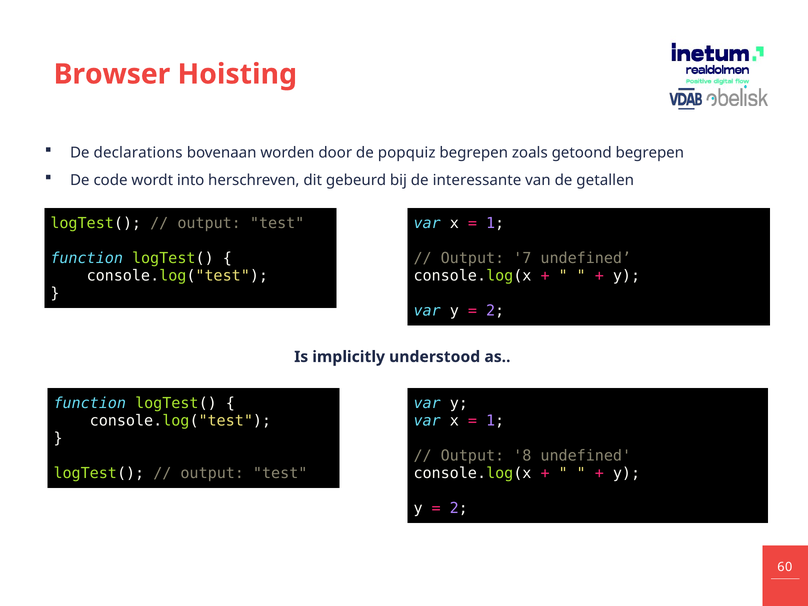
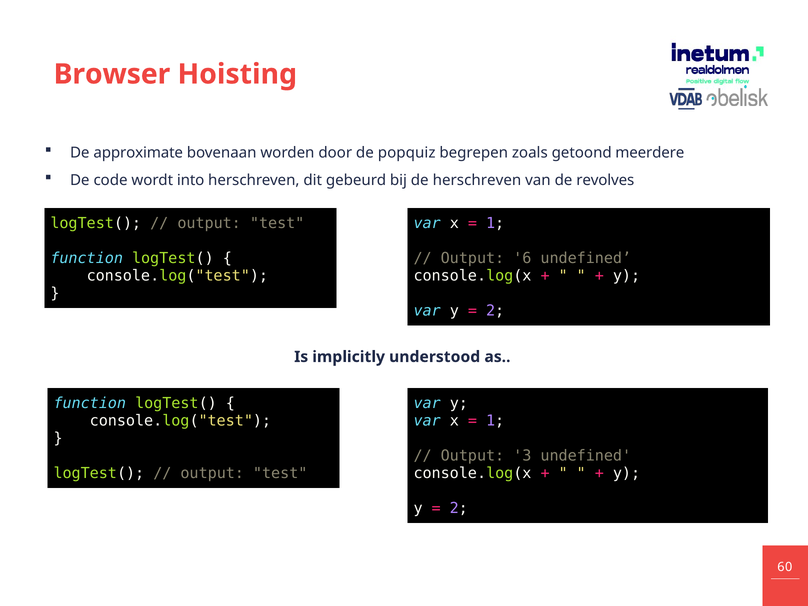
declarations: declarations -> approximate (138, 153)
getoond begrepen: begrepen -> meerdere (650, 153)
de interessante: interessante -> herschreven (477, 180)
getallen: getallen -> revolves (605, 180)
7: 7 -> 6 (522, 258)
8: 8 -> 3 (522, 456)
